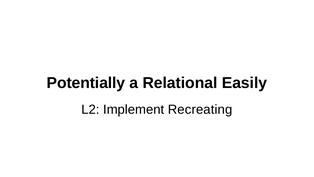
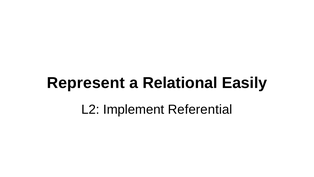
Potentially: Potentially -> Represent (86, 83)
Recreating: Recreating -> Referential (200, 109)
